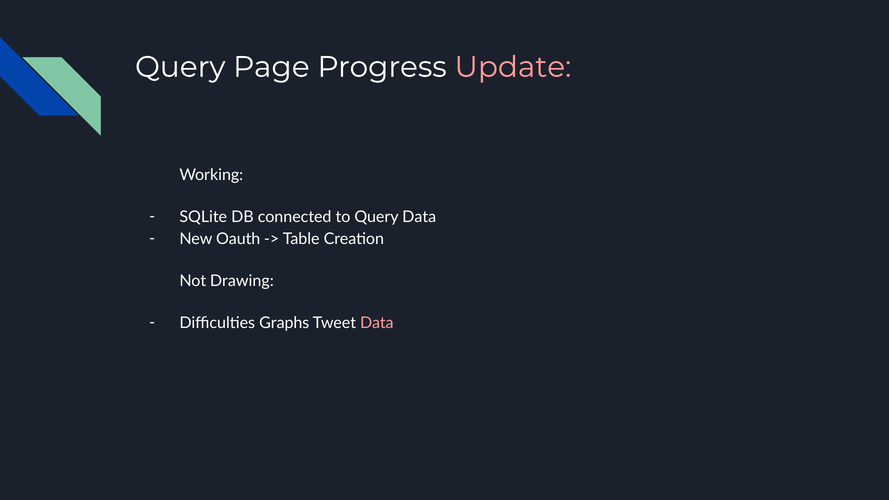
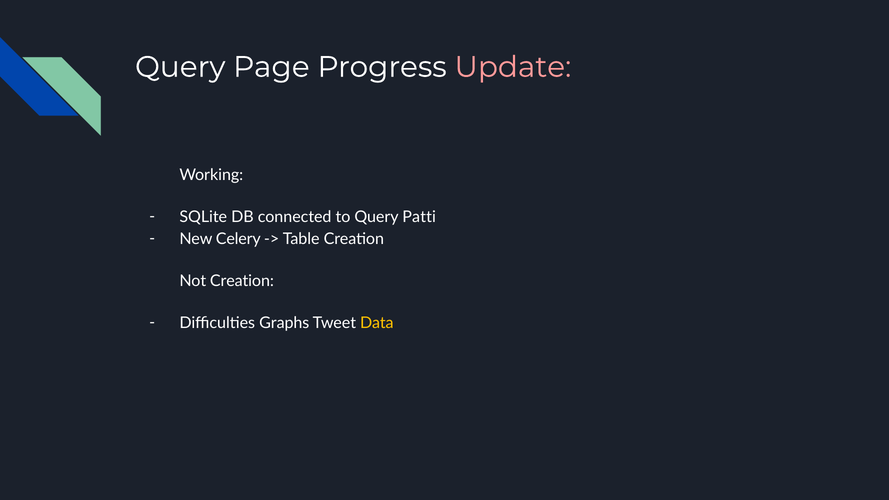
Query Data: Data -> Patti (419, 217)
Oauth: Oauth -> Celery (238, 239)
Not Drawing: Drawing -> Creation (242, 281)
Data colour: pink -> yellow (377, 323)
